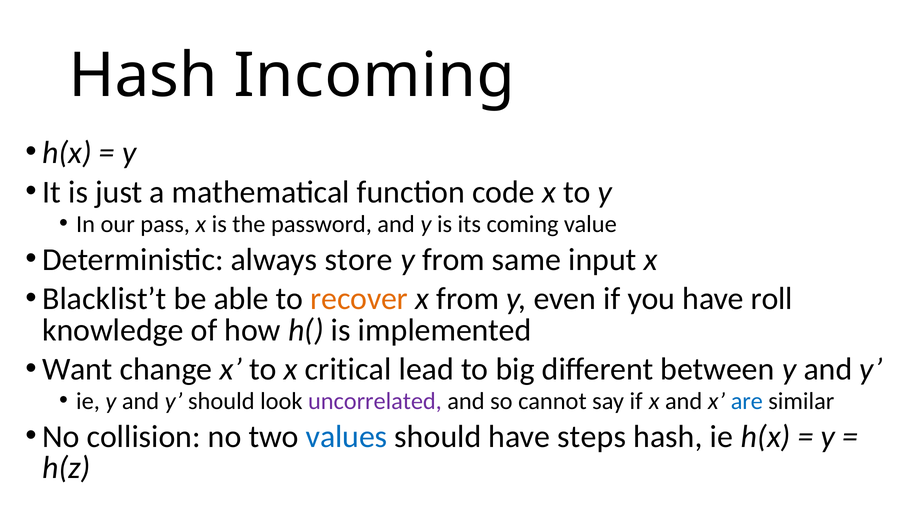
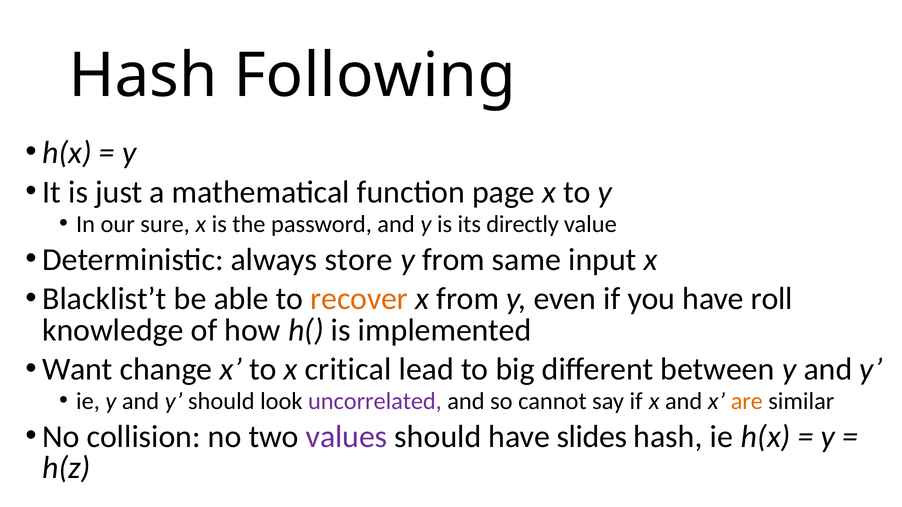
Incoming: Incoming -> Following (375, 76)
code: code -> page (503, 192)
pass: pass -> sure (165, 224)
coming: coming -> directly (523, 224)
are colour: blue -> orange (747, 402)
values colour: blue -> purple (347, 437)
steps: steps -> slides (592, 437)
